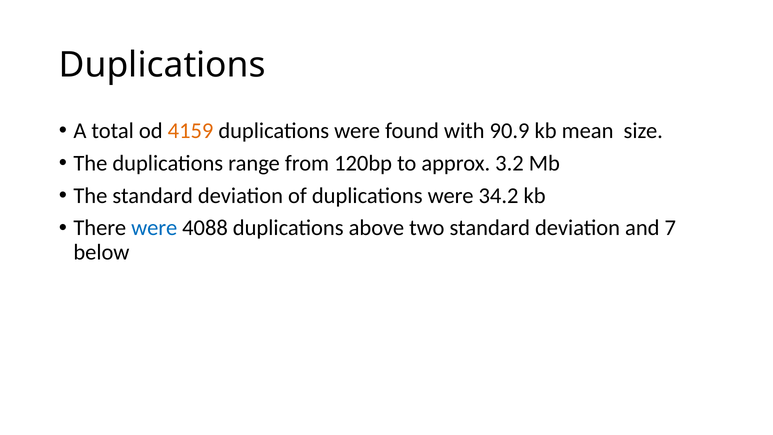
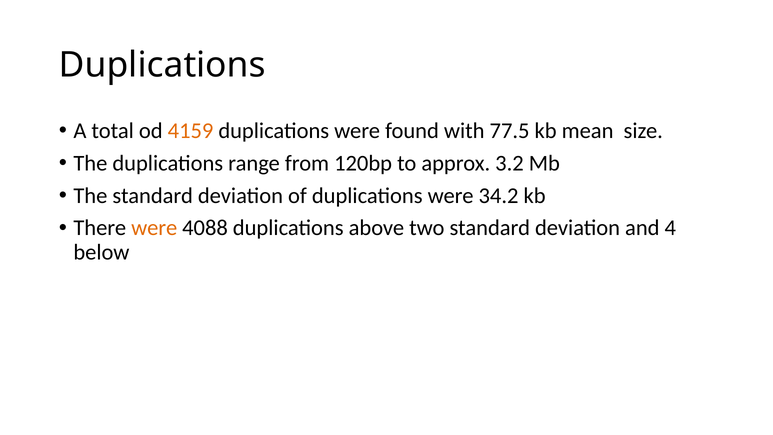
90.9: 90.9 -> 77.5 (510, 131)
were colour: blue -> orange (154, 228)
7: 7 -> 4 (670, 228)
